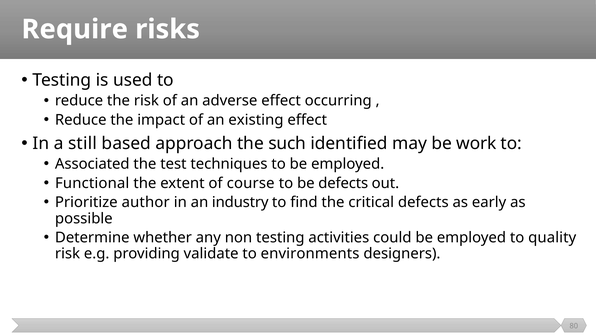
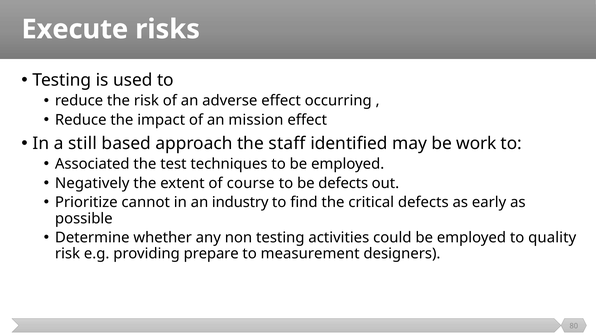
Require: Require -> Execute (75, 29)
existing: existing -> mission (256, 120)
such: such -> staff (287, 144)
Functional: Functional -> Negatively (92, 183)
author: author -> cannot (146, 202)
validate: validate -> prepare (211, 254)
environments: environments -> measurement (310, 254)
